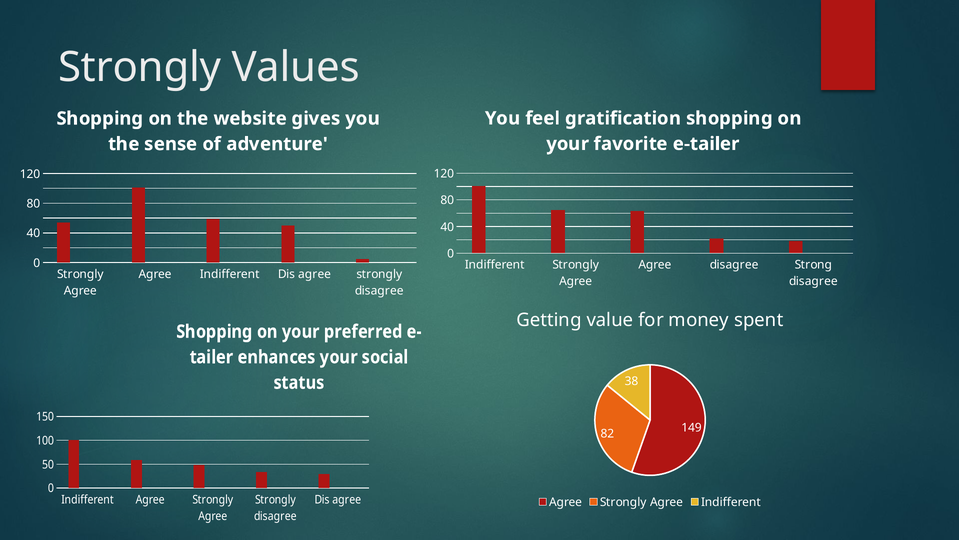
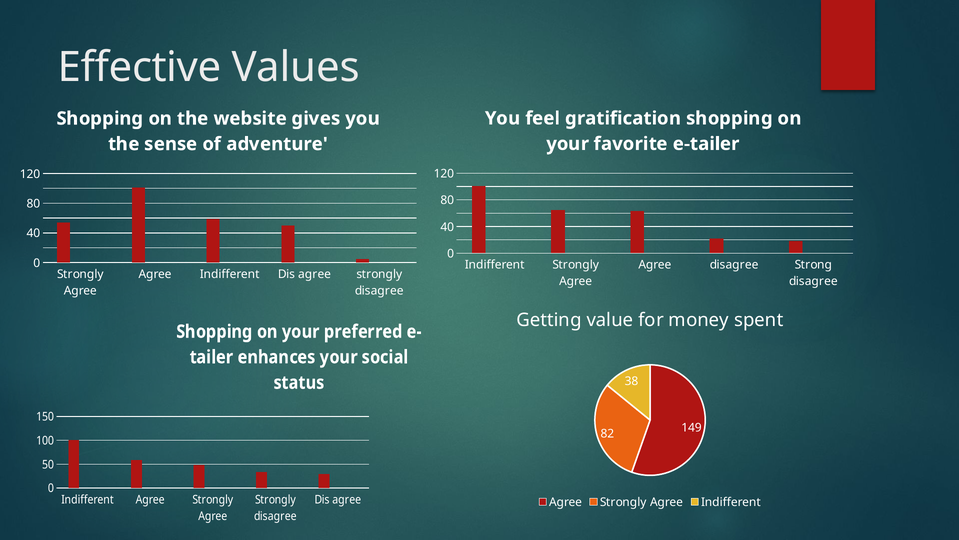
Strongly: Strongly -> Effective (140, 67)
